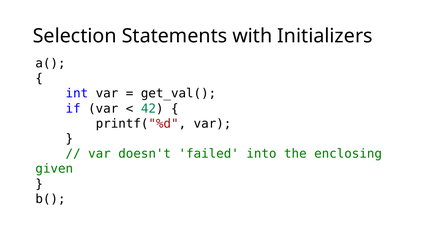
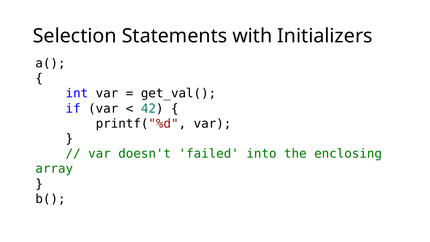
given: given -> array (54, 169)
